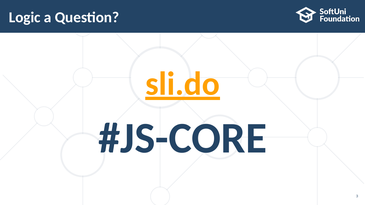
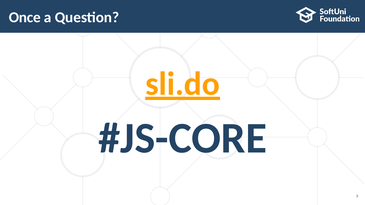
Logic: Logic -> Once (25, 17)
